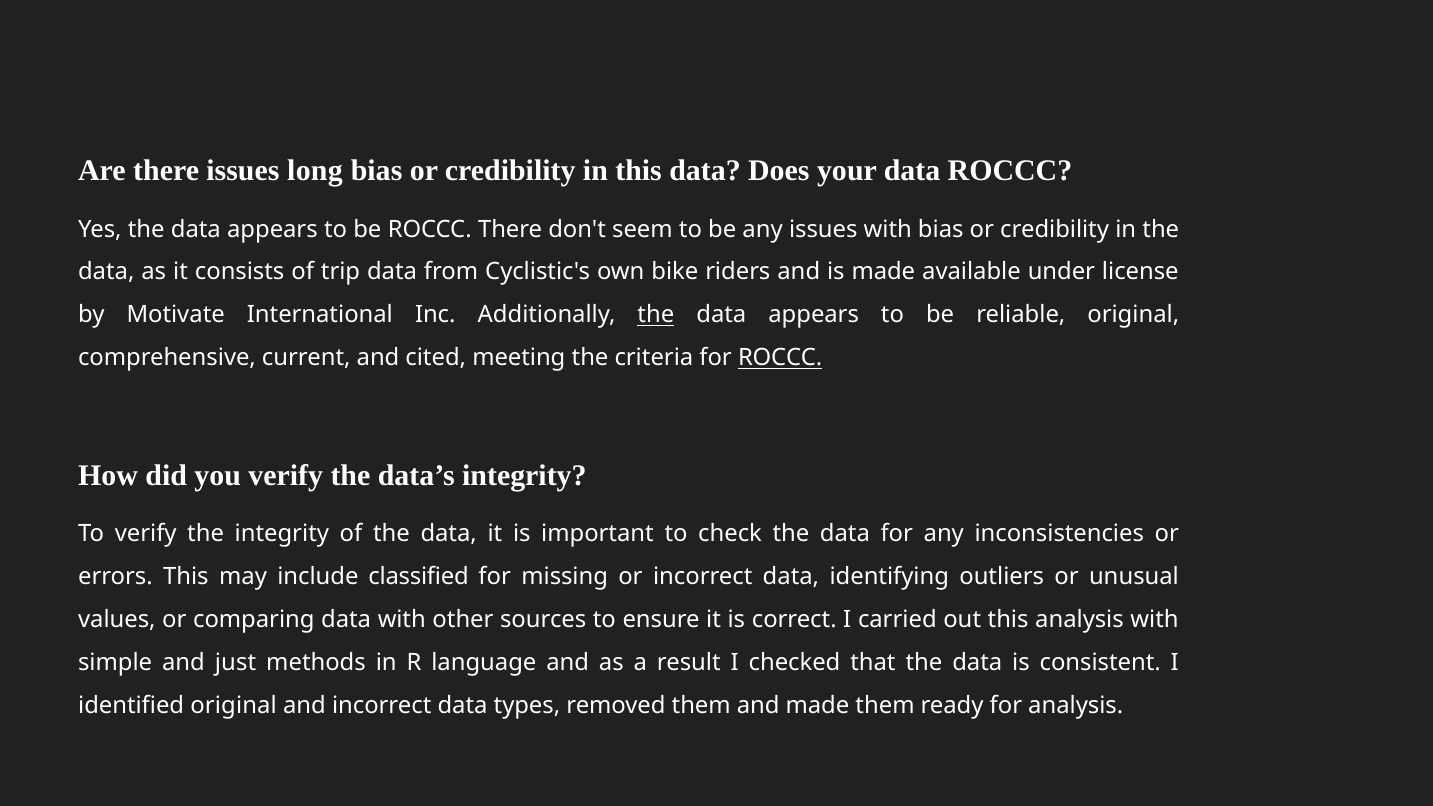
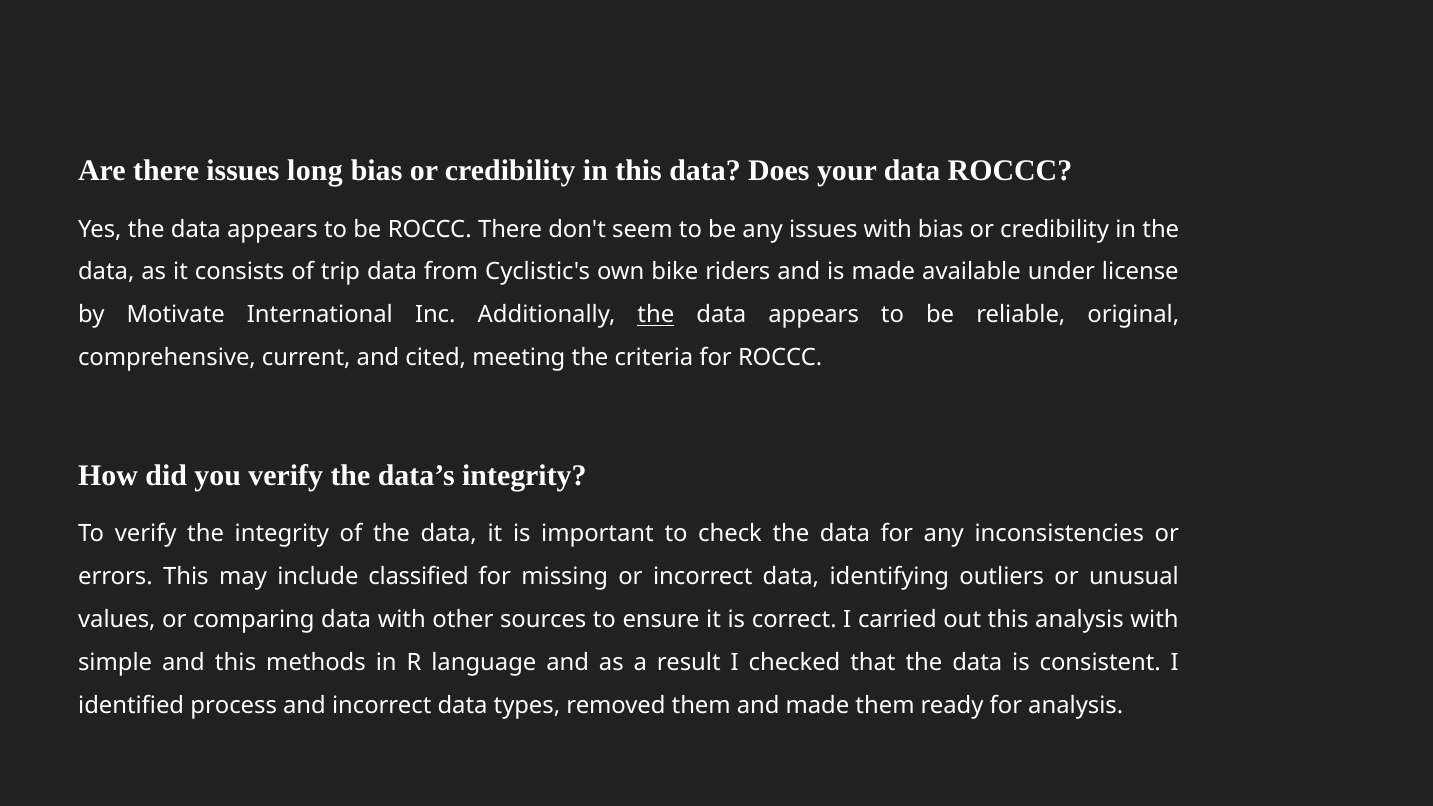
ROCCC underline: present -> none (780, 358)
and just: just -> this (236, 662)
identified original: original -> process (234, 705)
